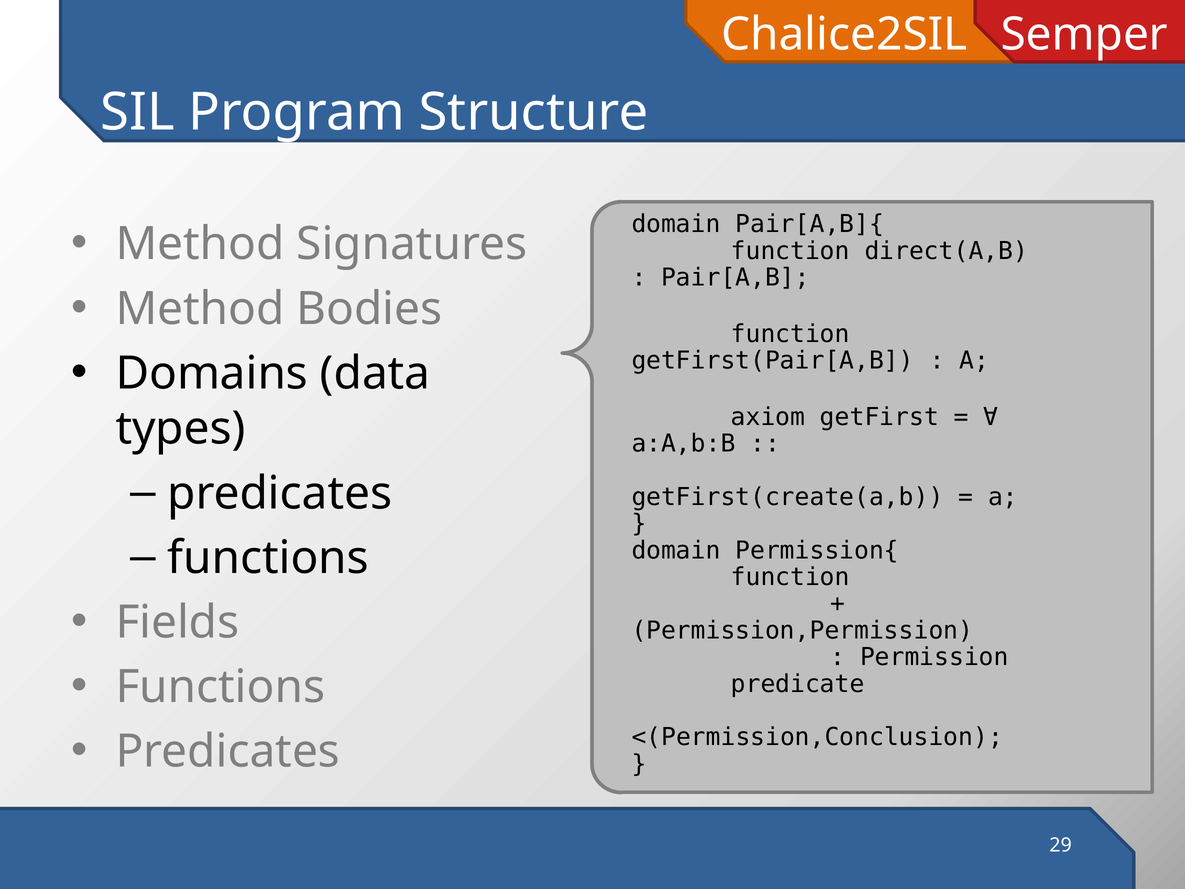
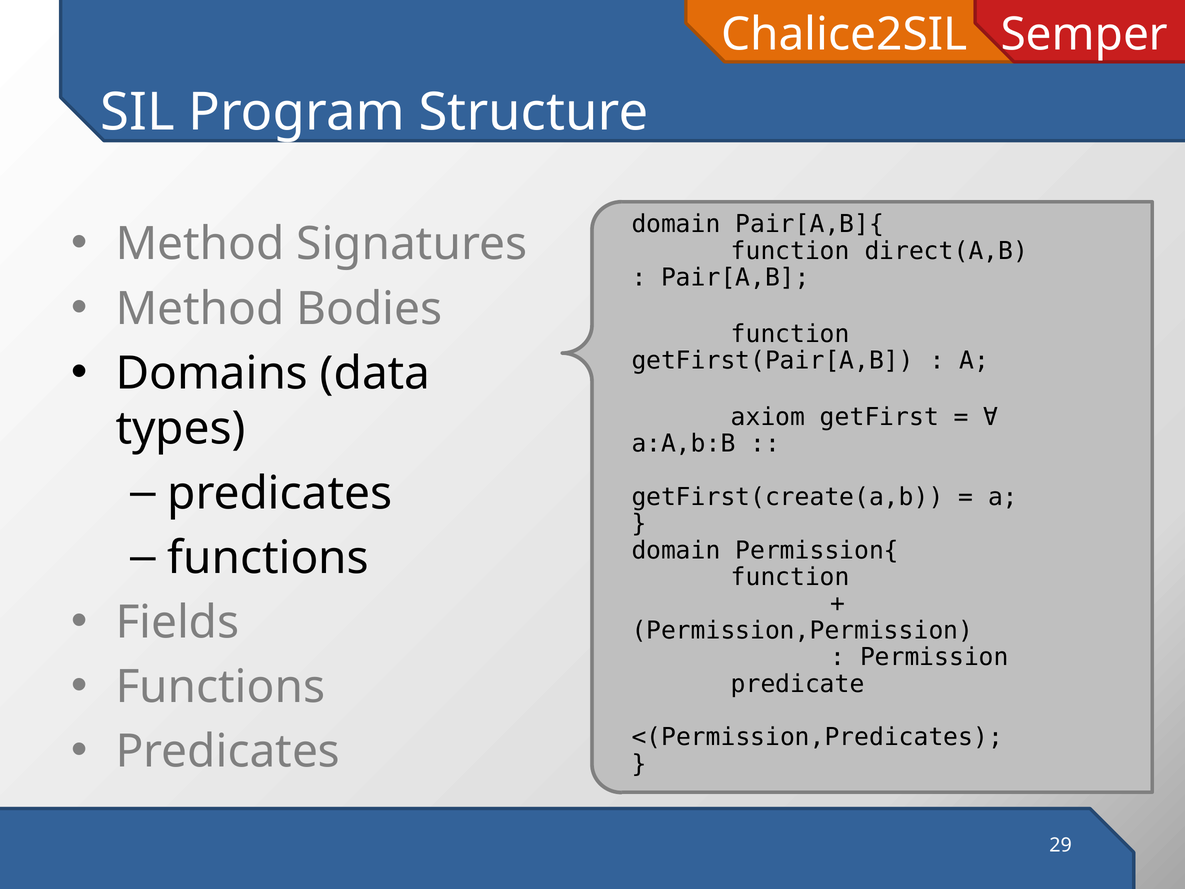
<(Permission,Conclusion: <(Permission,Conclusion -> <(Permission,Predicates (817, 737)
